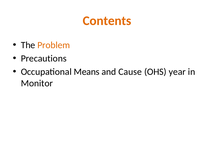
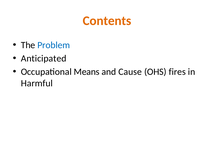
Problem colour: orange -> blue (54, 45)
Precautions: Precautions -> Anticipated (44, 58)
year: year -> fires (177, 72)
Monitor: Monitor -> Harmful (37, 83)
